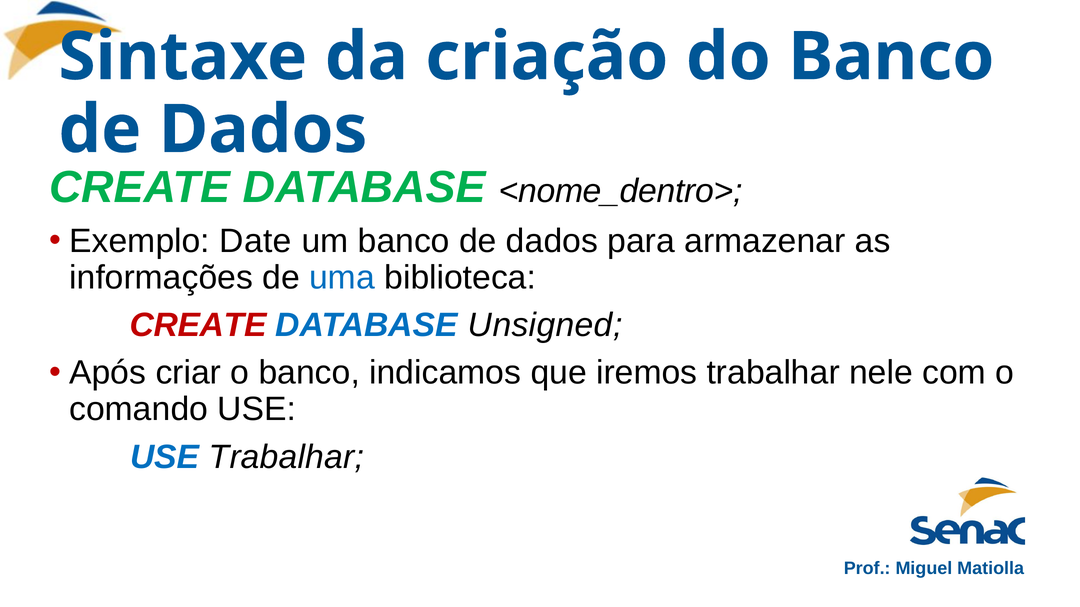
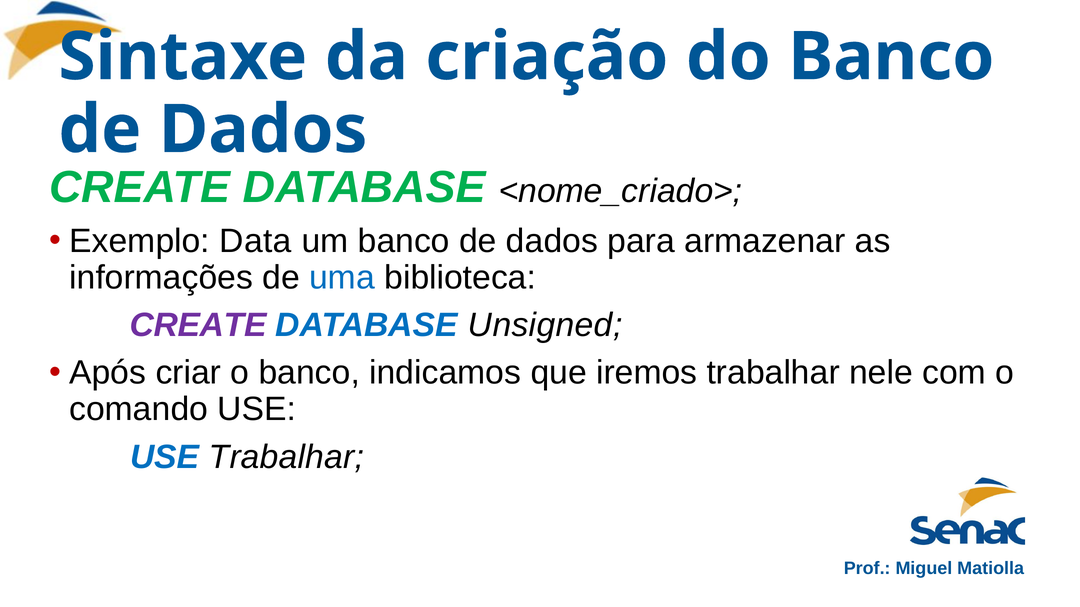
<nome_dentro>: <nome_dentro> -> <nome_criado> (620, 191)
Date: Date -> Data (256, 241)
CREATE colour: red -> purple (198, 325)
